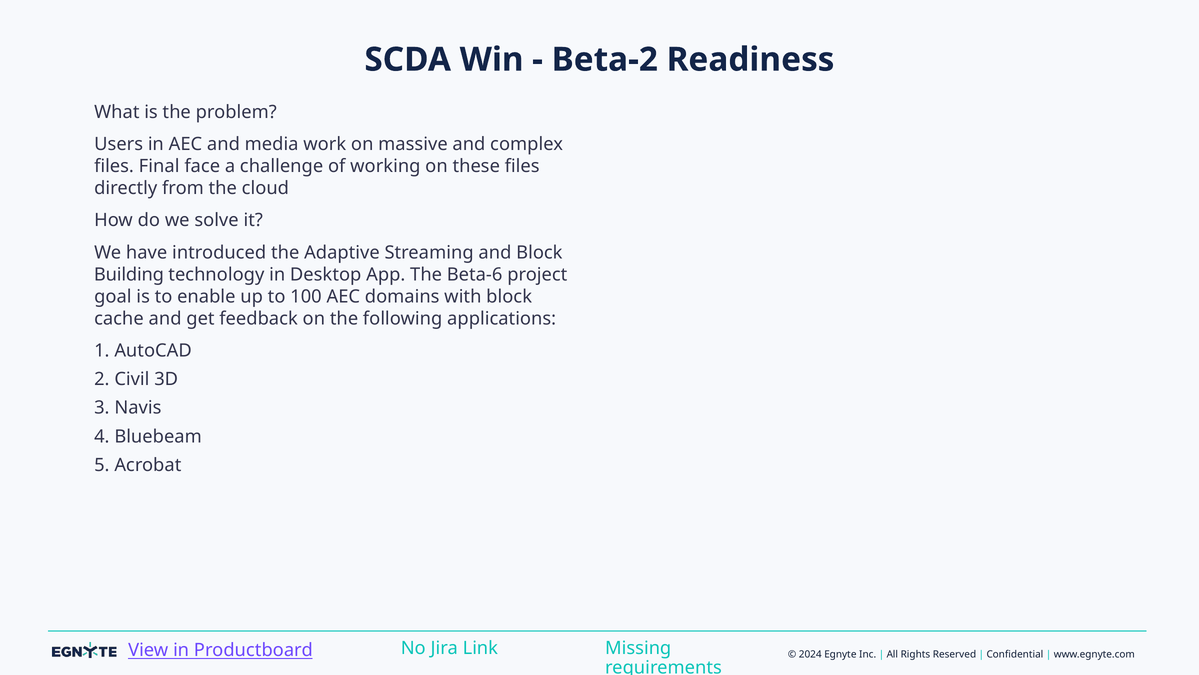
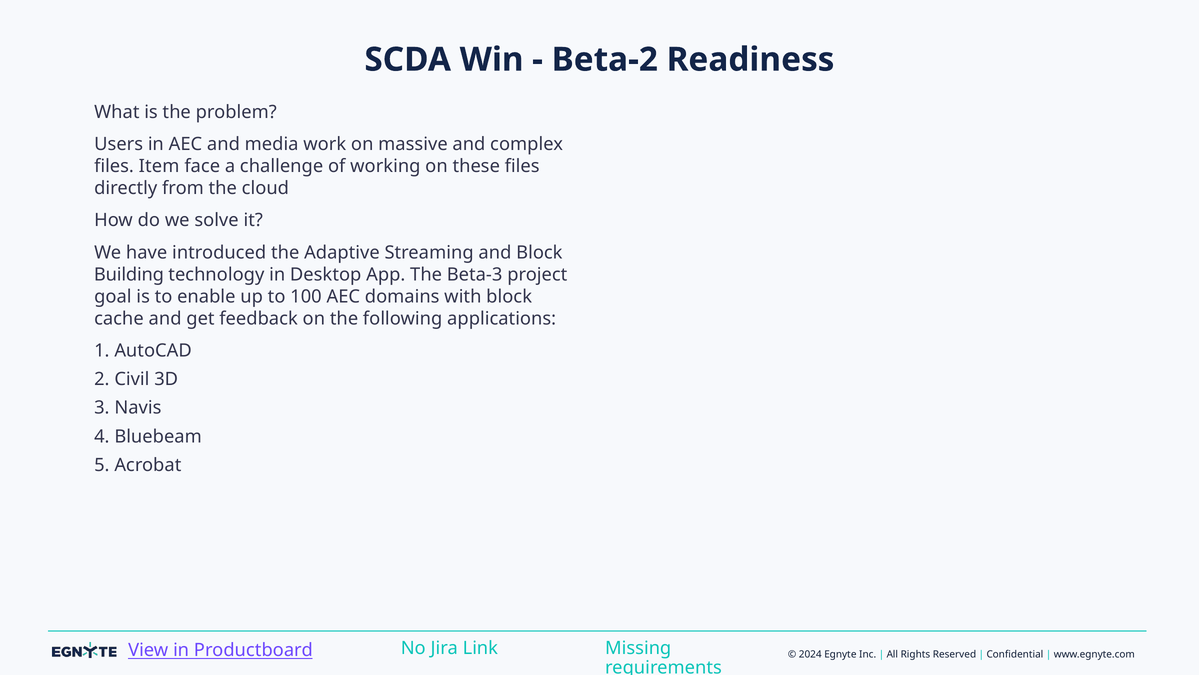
Final: Final -> Item (159, 166)
Beta-6: Beta-6 -> Beta-3 (475, 274)
